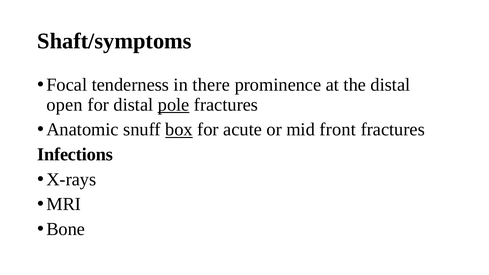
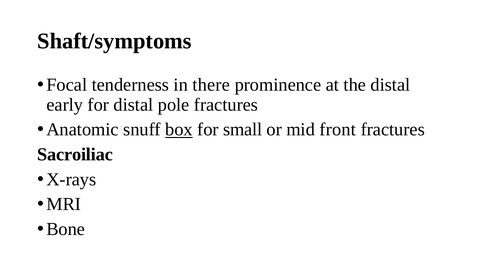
open: open -> early (65, 105)
pole underline: present -> none (174, 105)
acute: acute -> small (243, 130)
Infections: Infections -> Sacroiliac (75, 154)
